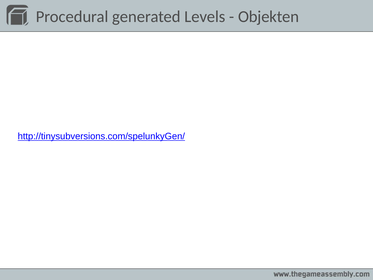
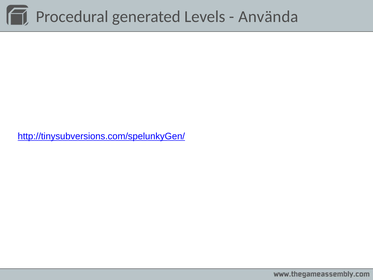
Objekten: Objekten -> Använda (268, 17)
